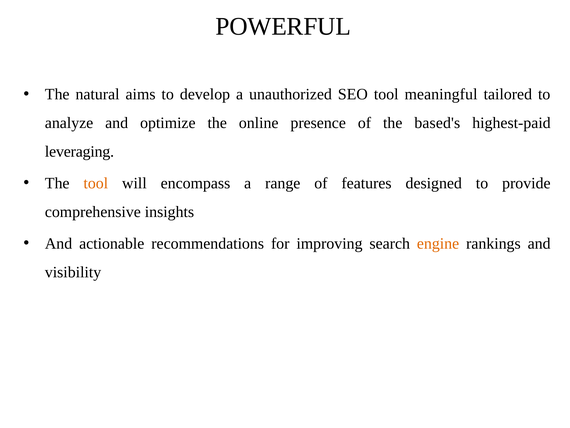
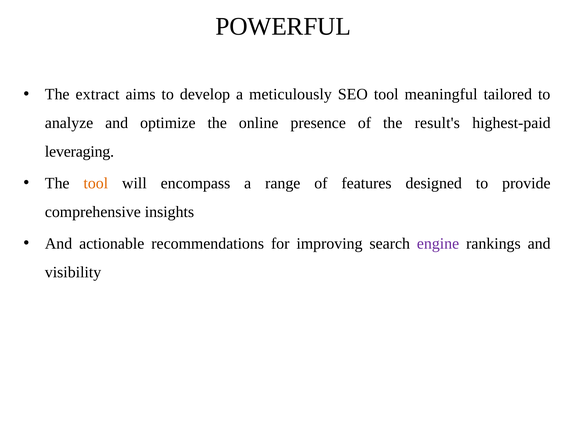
natural: natural -> extract (97, 94)
unauthorized: unauthorized -> meticulously (290, 94)
based's: based's -> result's (437, 123)
engine colour: orange -> purple (438, 243)
